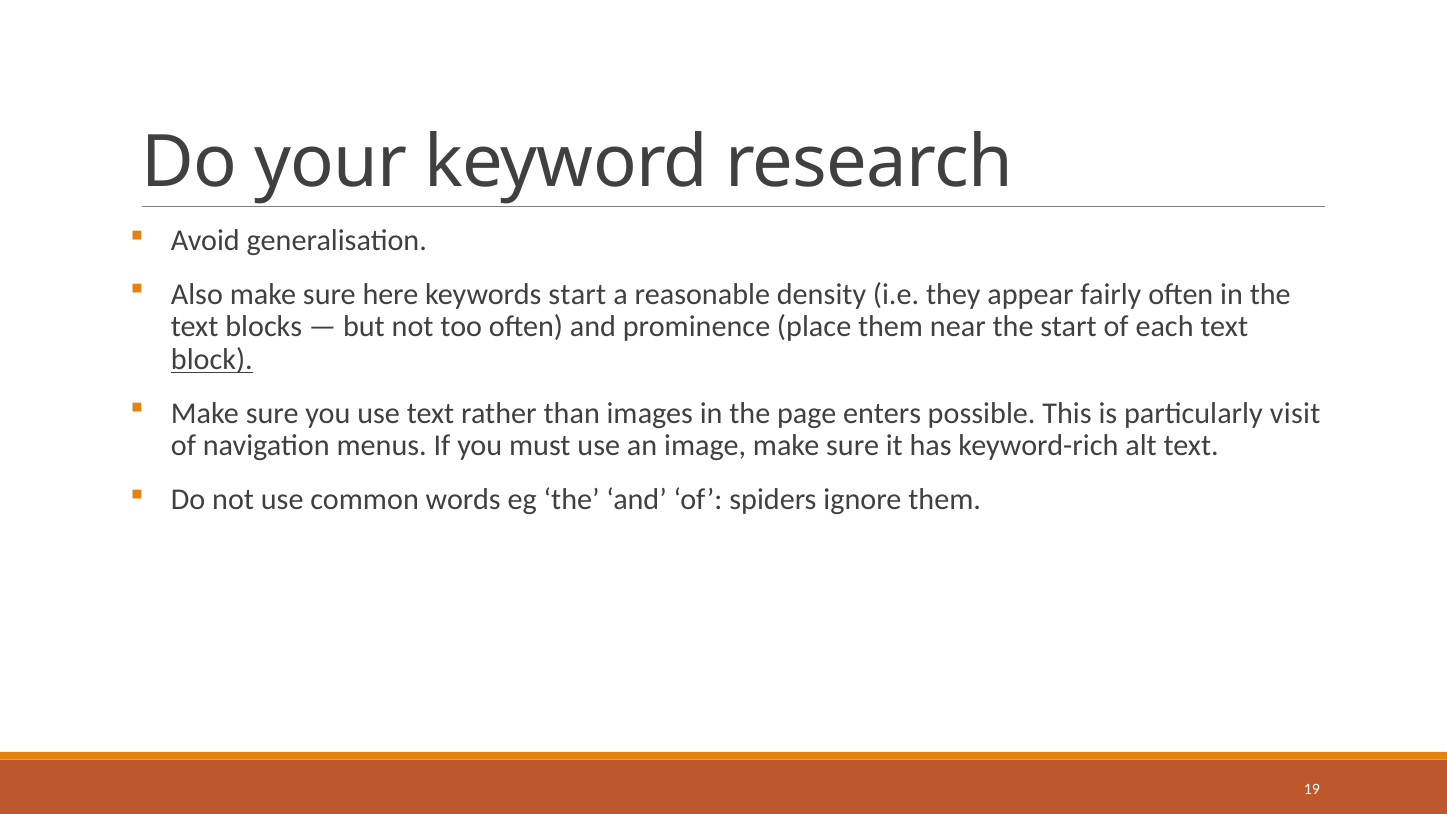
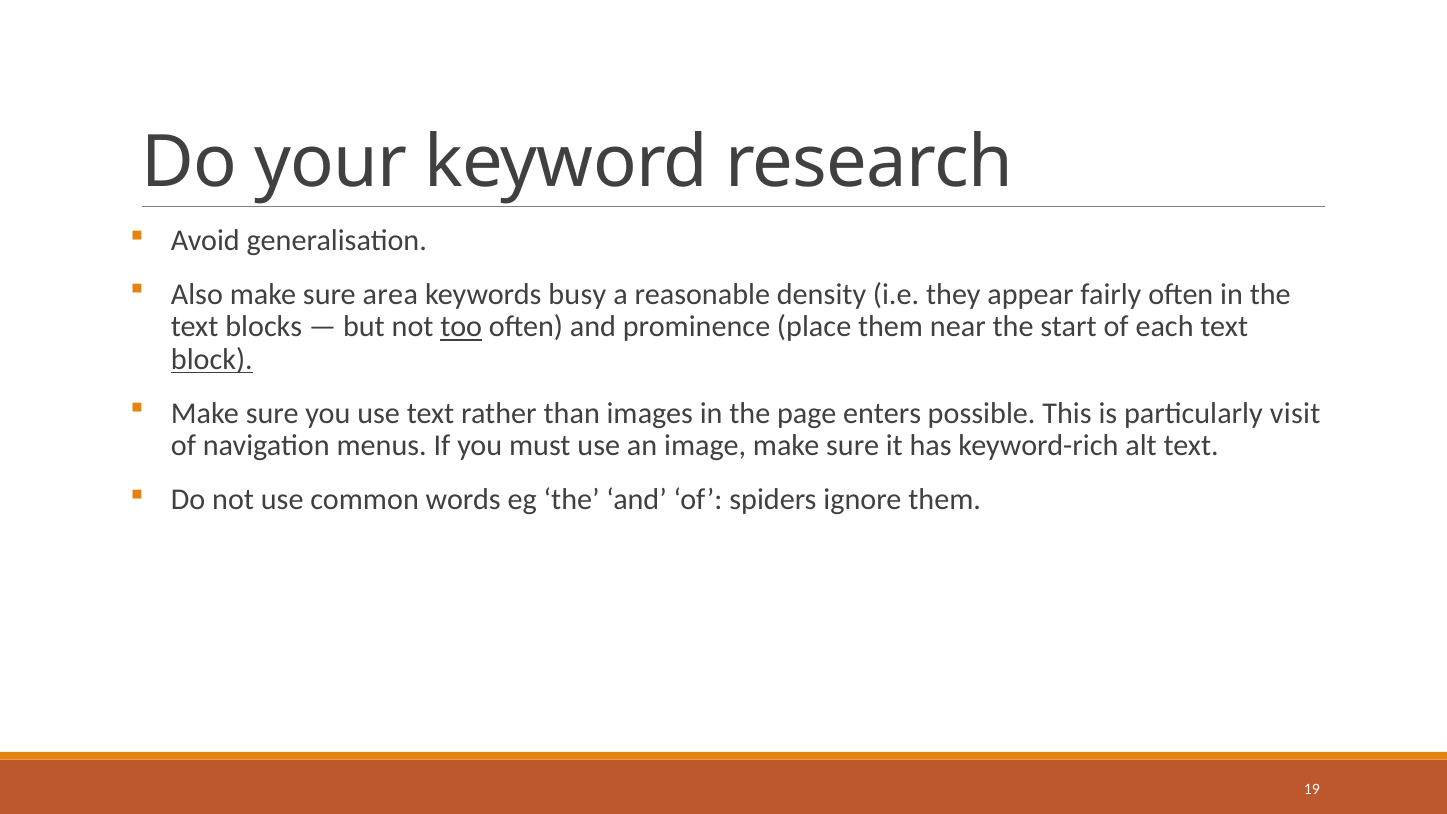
here: here -> area (390, 294)
keywords start: start -> busy (577, 294)
too underline: none -> present (461, 327)
